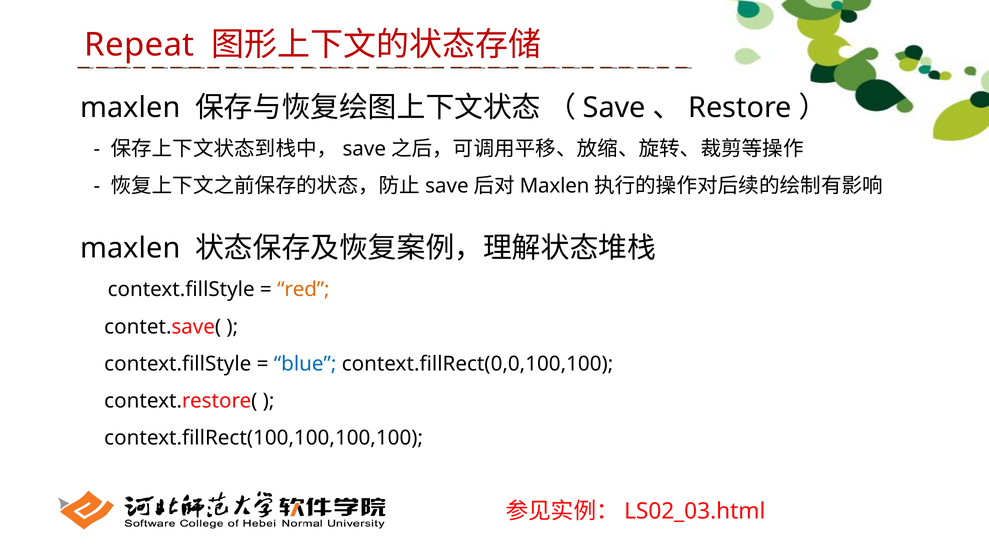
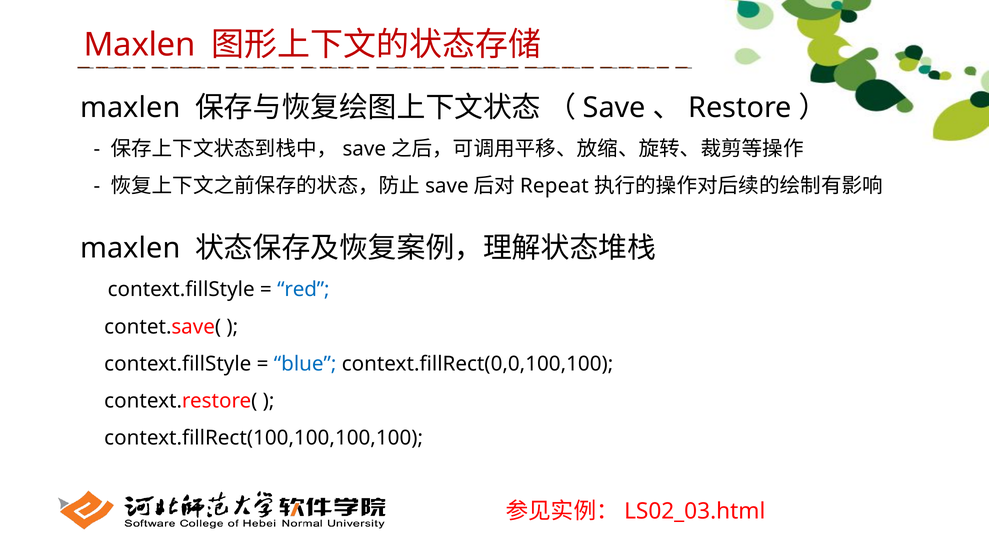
Repeat: Repeat -> Maxlen (140, 45)
Maxlen: Maxlen -> Repeat (554, 186)
red colour: orange -> blue (303, 290)
